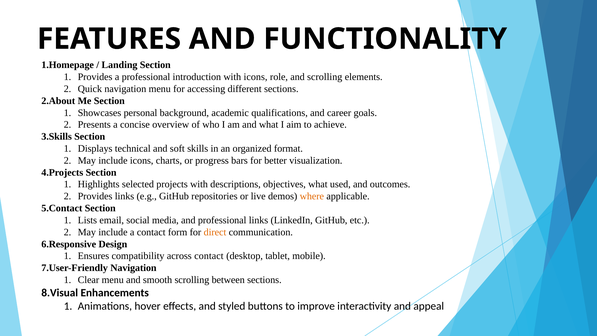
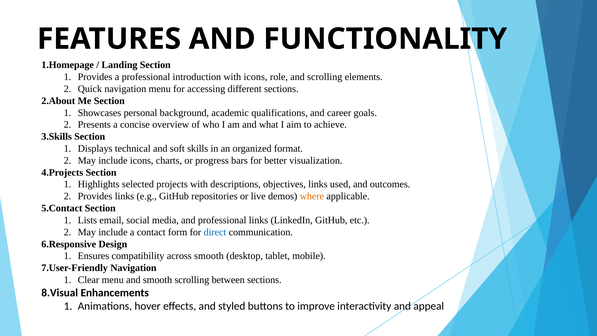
objectives what: what -> links (318, 184)
direct colour: orange -> blue (215, 232)
across contact: contact -> smooth (209, 256)
